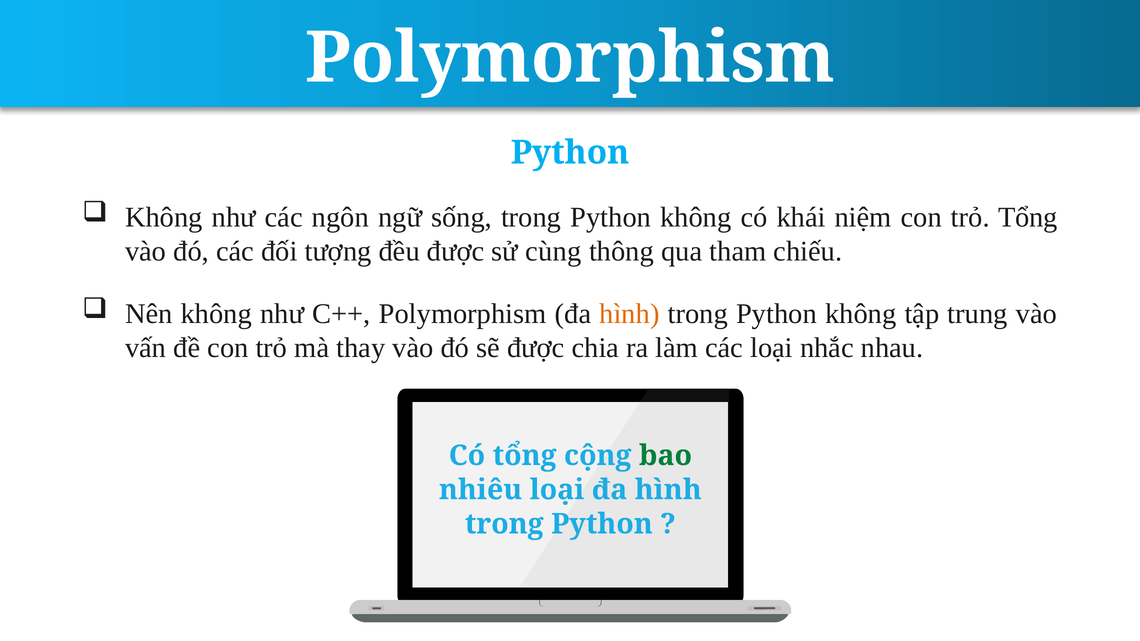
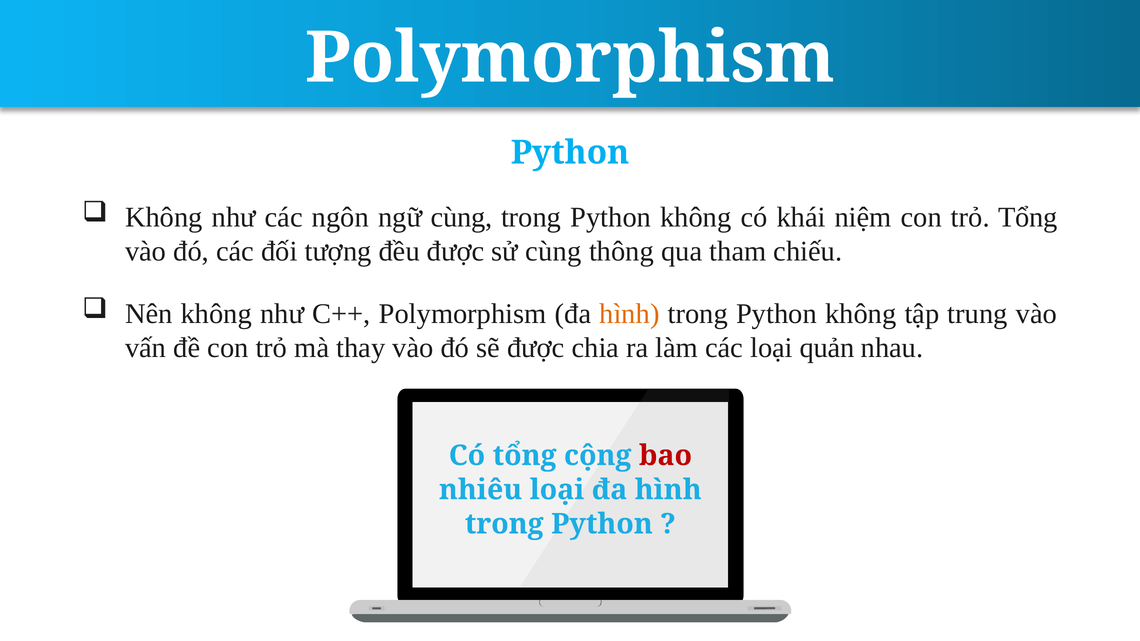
ngữ sống: sống -> cùng (462, 217)
nhắc: nhắc -> quản (827, 348)
bao colour: green -> red (665, 456)
